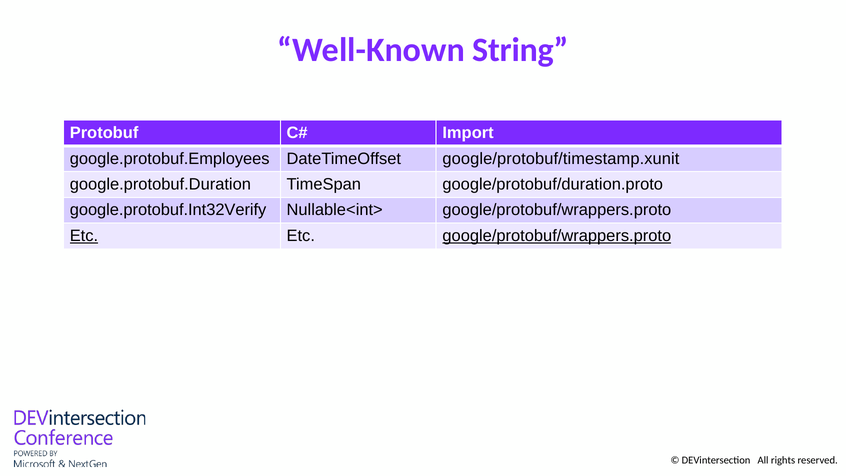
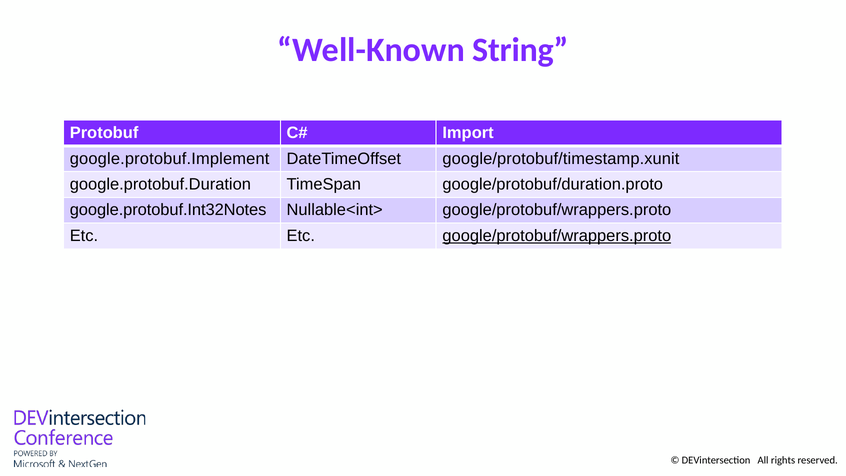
google.protobuf.Employees: google.protobuf.Employees -> google.protobuf.Implement (170, 159)
google.protobuf.Int32Verify: google.protobuf.Int32Verify -> google.protobuf.Int32Notes (168, 210)
Etc underline: present -> none (84, 236)
